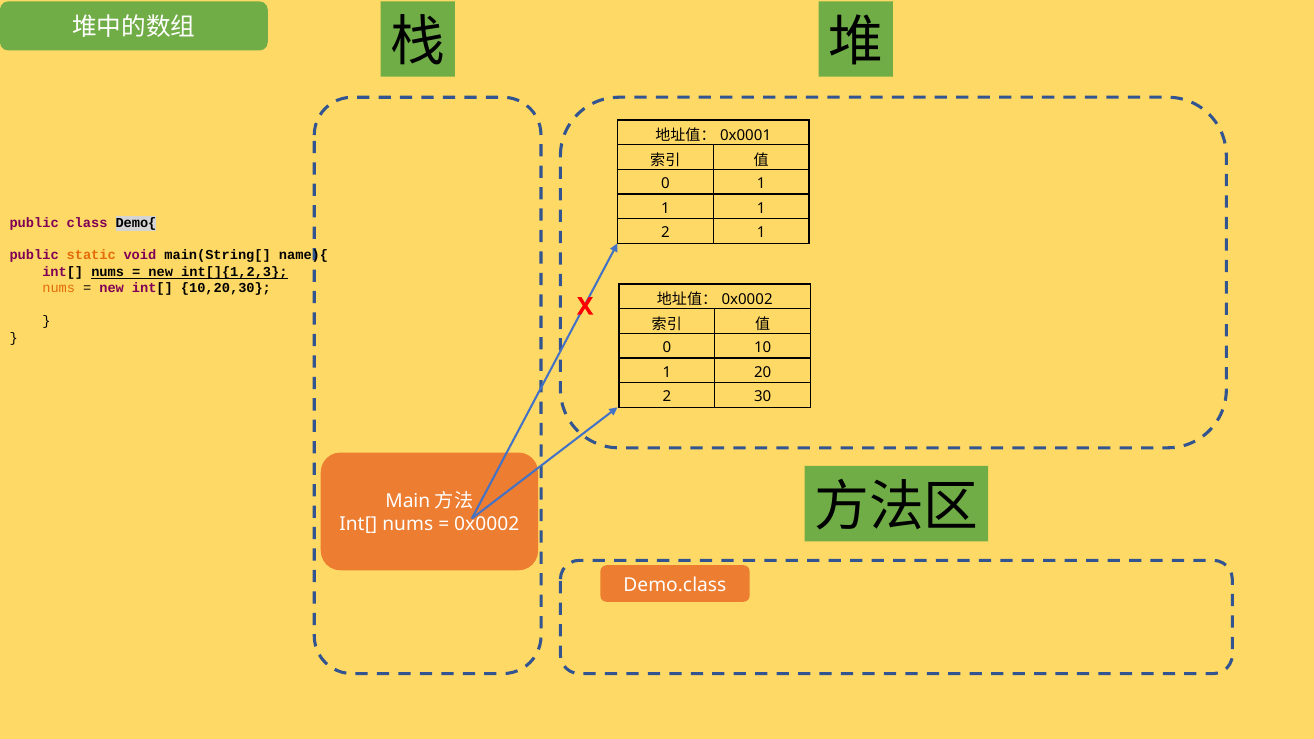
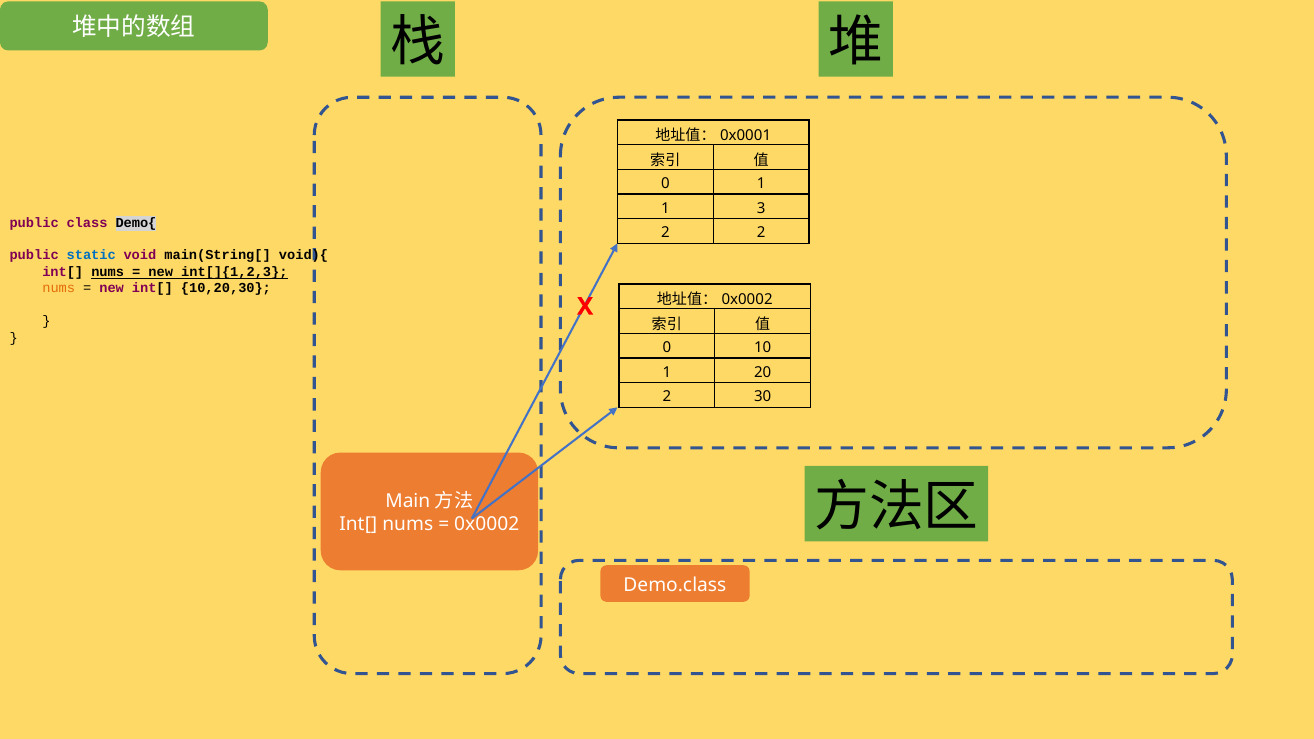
1: 1 -> 3 (761, 208)
2 1: 1 -> 2 (761, 233)
static colour: orange -> blue (91, 256)
name){: name){ -> void){ (304, 256)
